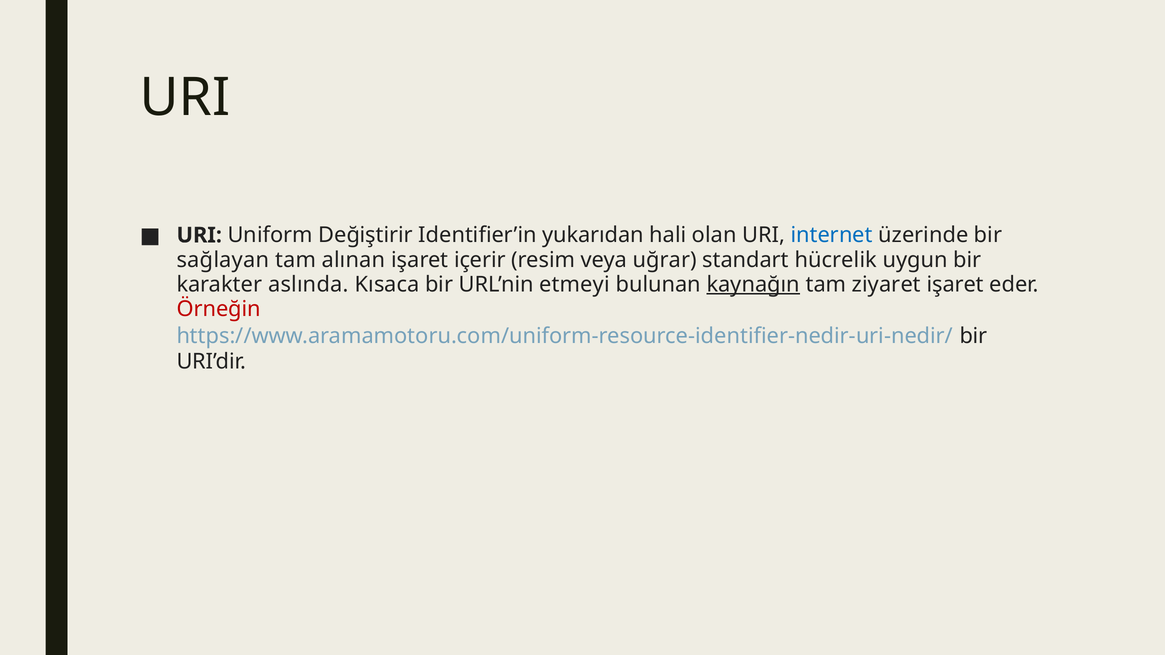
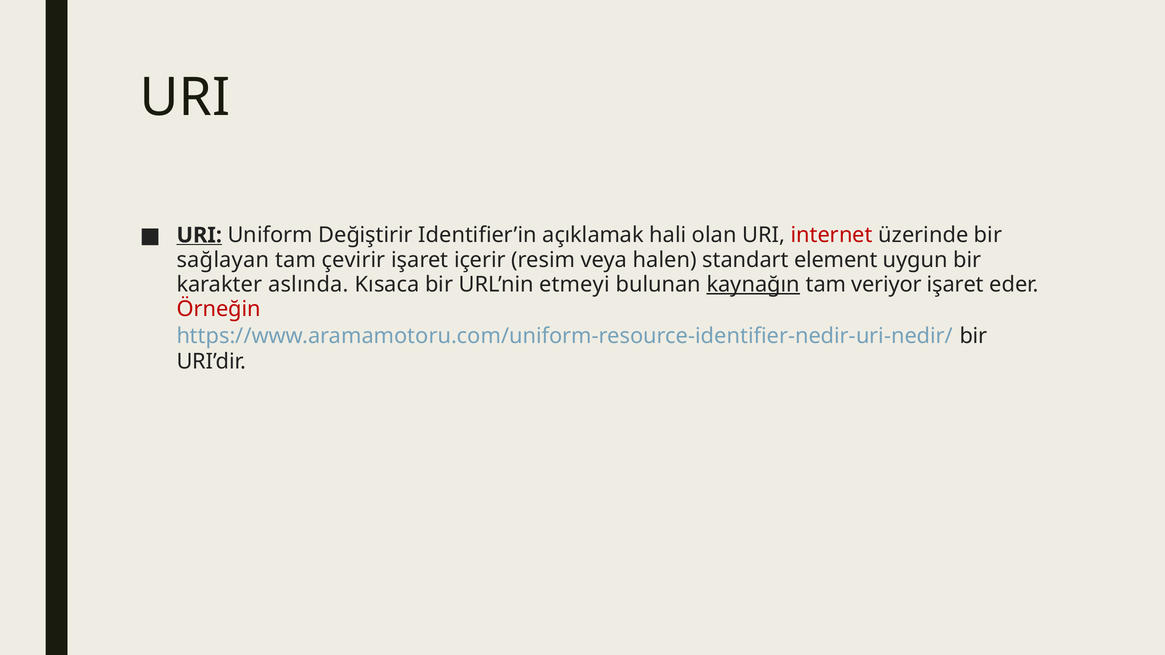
URI underline: none -> present (199, 235)
yukarıdan: yukarıdan -> açıklamak (593, 235)
internet colour: blue -> red (832, 235)
alınan: alınan -> çevirir (354, 260)
uğrar: uğrar -> halen (665, 260)
hücrelik: hücrelik -> element (836, 260)
ziyaret: ziyaret -> veriyor (887, 285)
